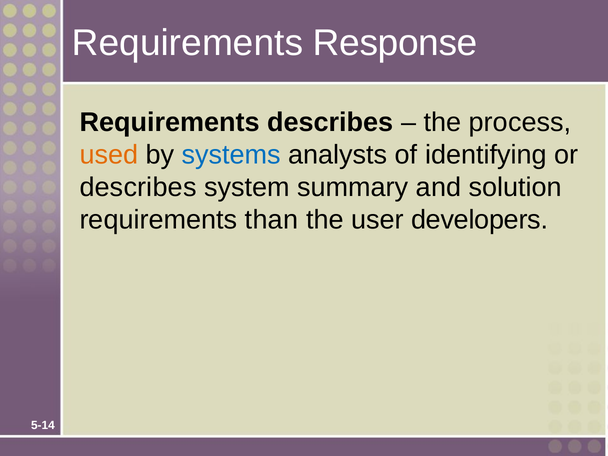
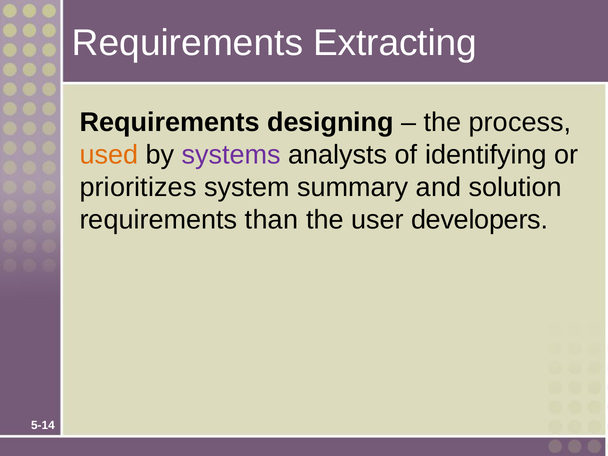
Response: Response -> Extracting (395, 43)
Requirements describes: describes -> designing (330, 122)
systems colour: blue -> purple (231, 155)
describes: describes -> prioritizes (138, 187)
